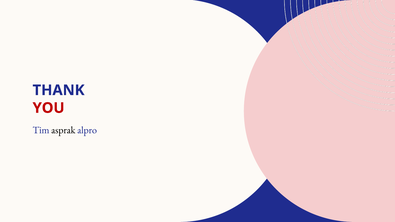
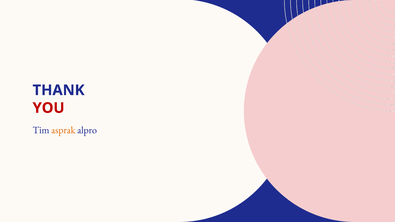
asprak colour: black -> orange (63, 130)
